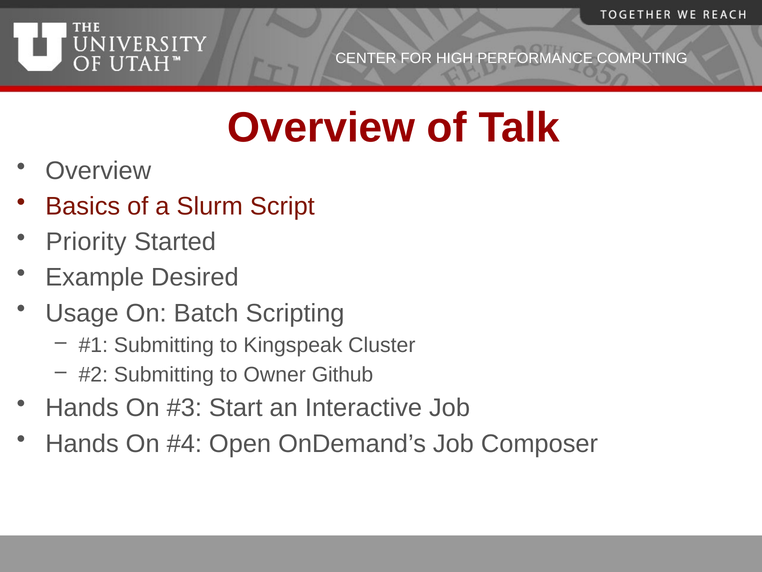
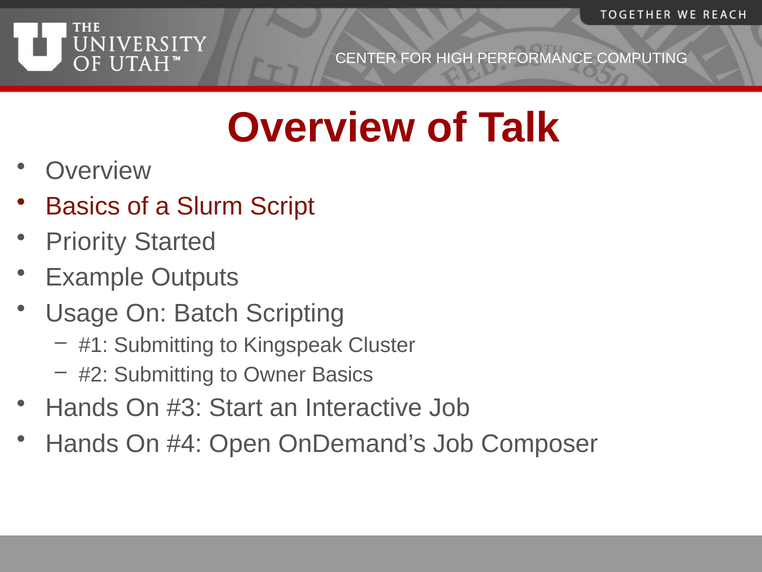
Desired: Desired -> Outputs (195, 277)
Owner Github: Github -> Basics (342, 374)
